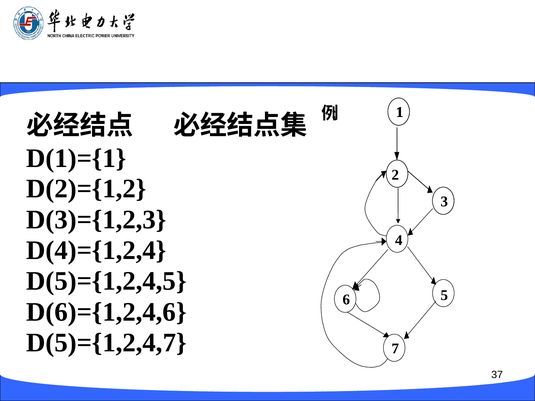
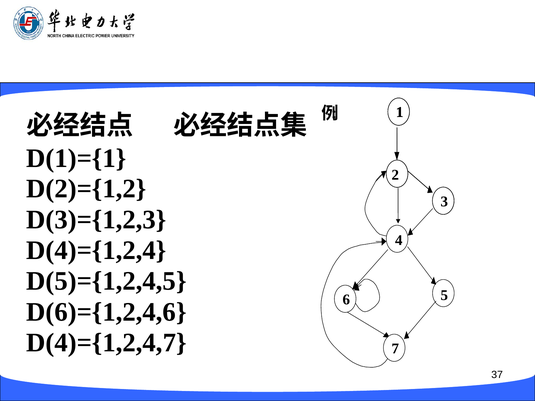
D(5)={1,2,4,7: D(5)={1,2,4,7 -> D(4)={1,2,4,7 (106, 343)
